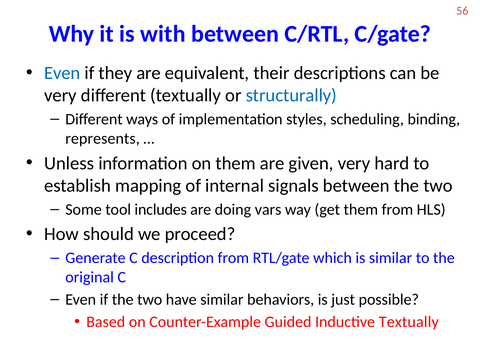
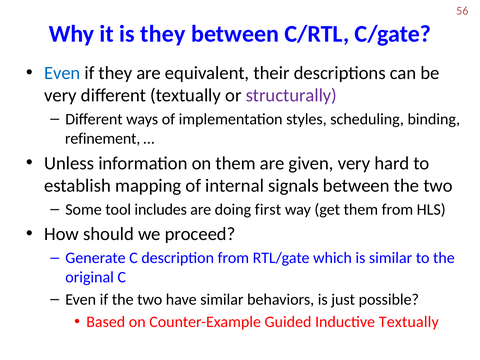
is with: with -> they (163, 34)
structurally colour: blue -> purple (291, 95)
represents: represents -> refinement (103, 138)
vars: vars -> first (268, 209)
